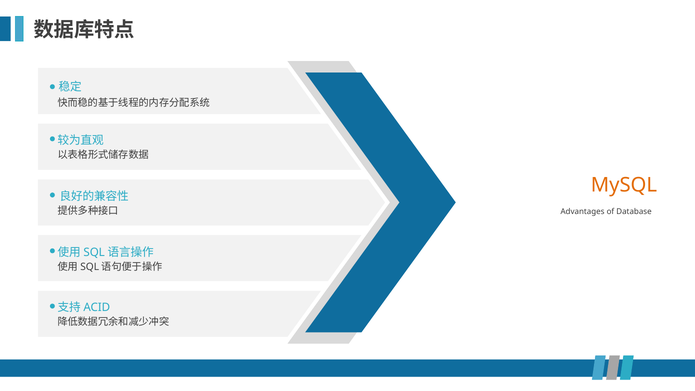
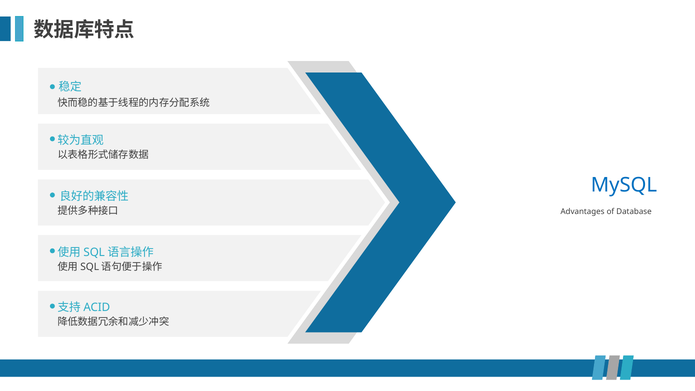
MySQL colour: orange -> blue (624, 185)
